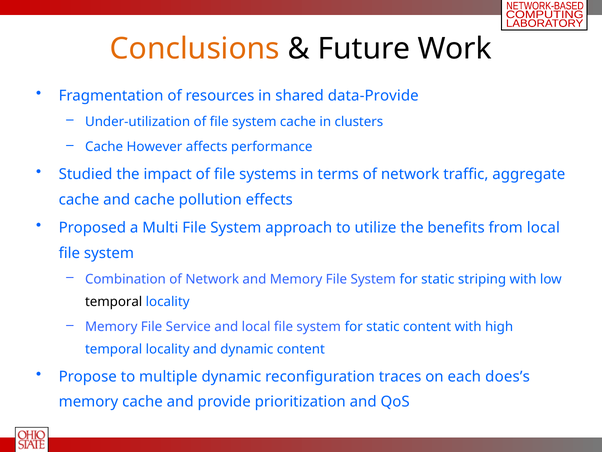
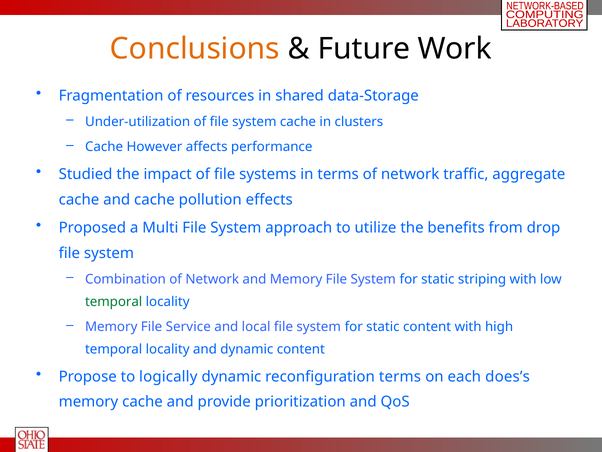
data-Provide: data-Provide -> data-Storage (373, 96)
from local: local -> drop (543, 228)
temporal colour: black -> green (114, 301)
multiple: multiple -> logically (168, 376)
reconfiguration traces: traces -> terms (400, 376)
